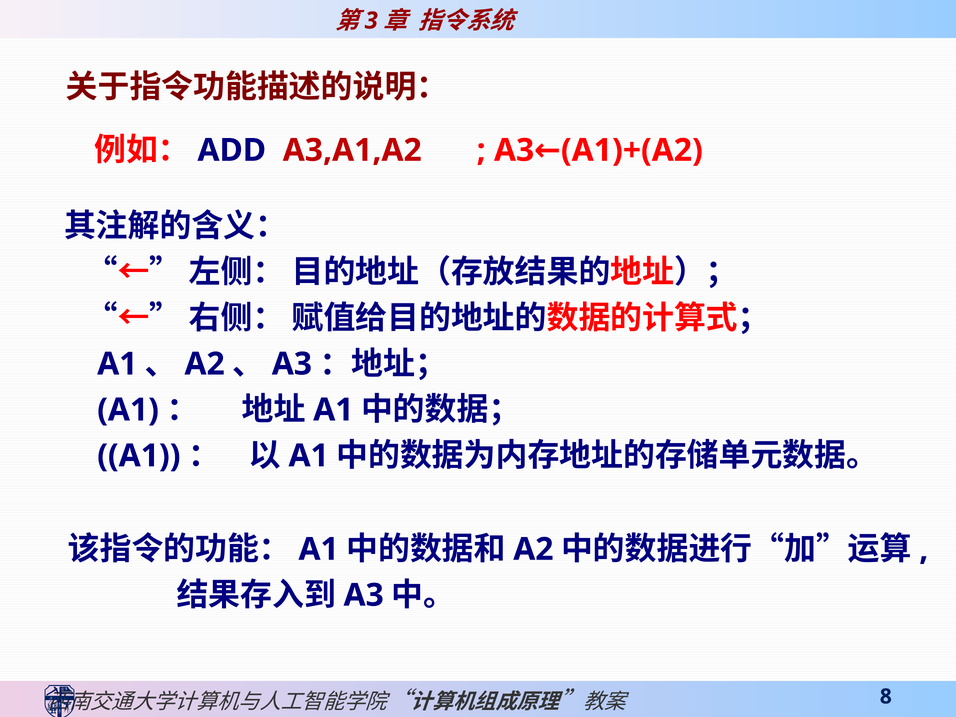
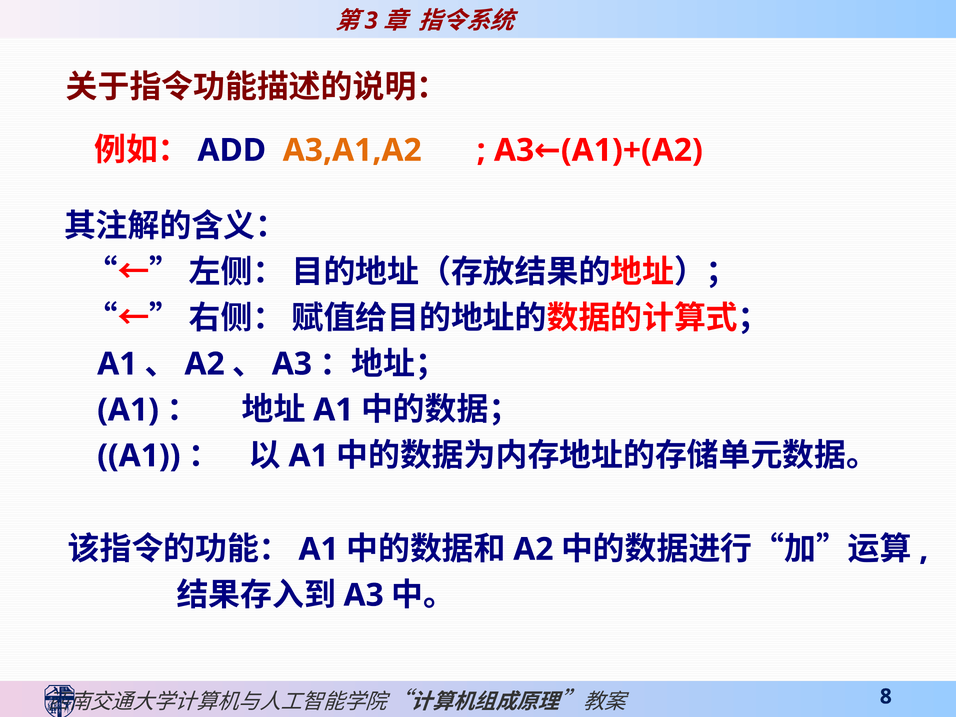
A3,A1,A2 colour: red -> orange (352, 150)
